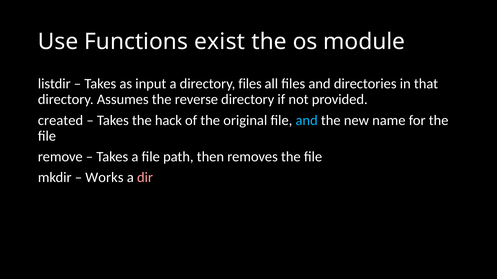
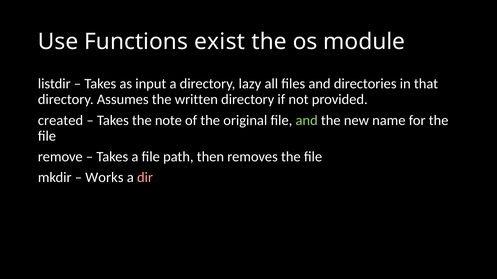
directory files: files -> lazy (250, 84)
reverse: reverse -> written (196, 100)
hack: hack -> note (168, 121)
and colour: light blue -> light green (307, 121)
